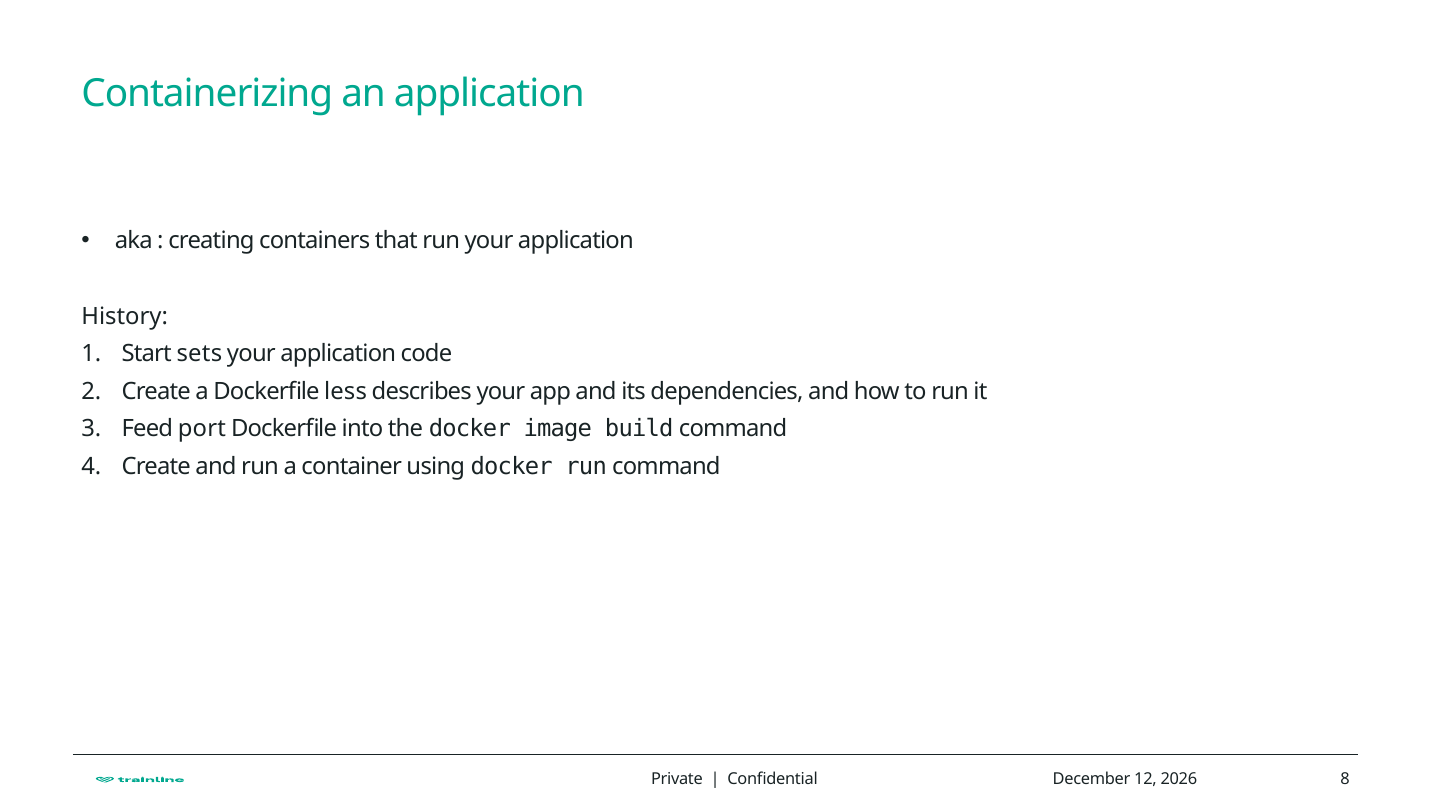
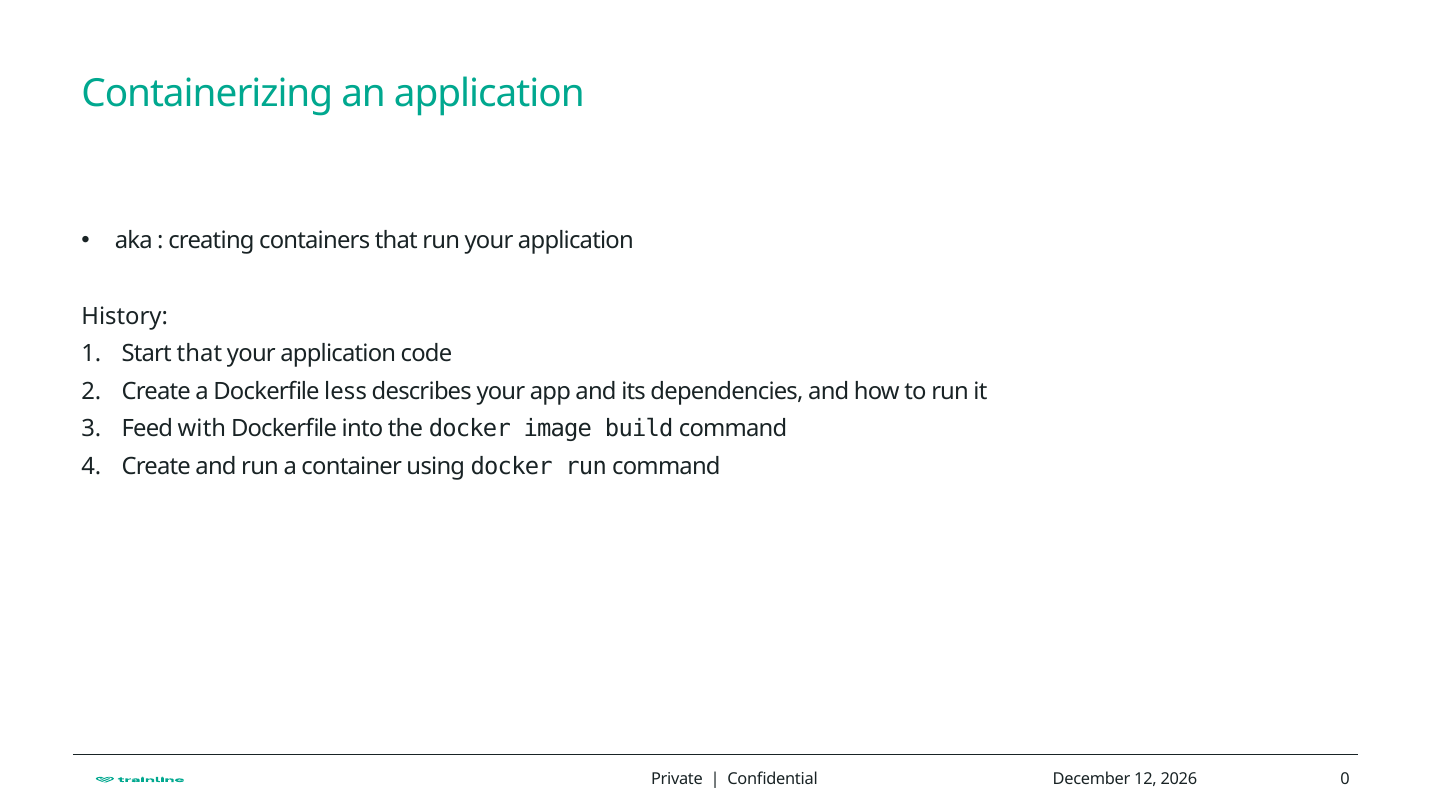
Start sets: sets -> that (199, 354)
port: port -> with (202, 429)
8: 8 -> 0 (1345, 779)
